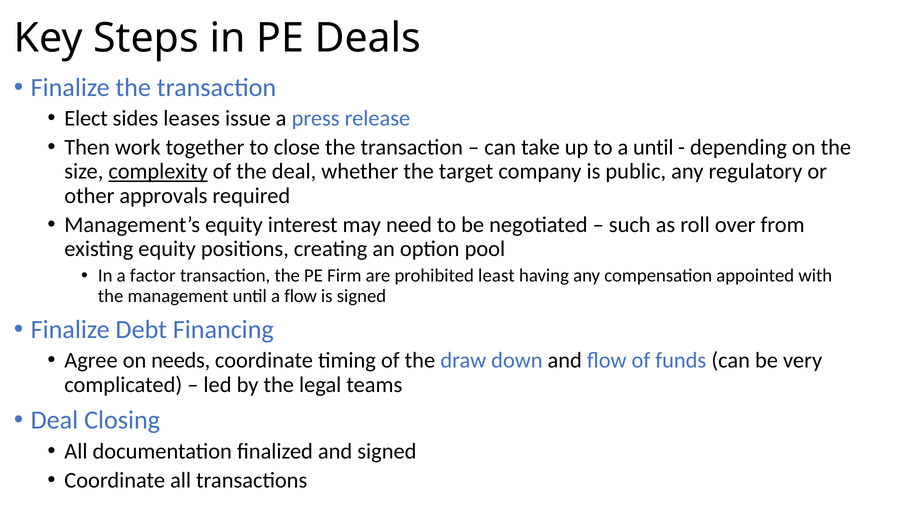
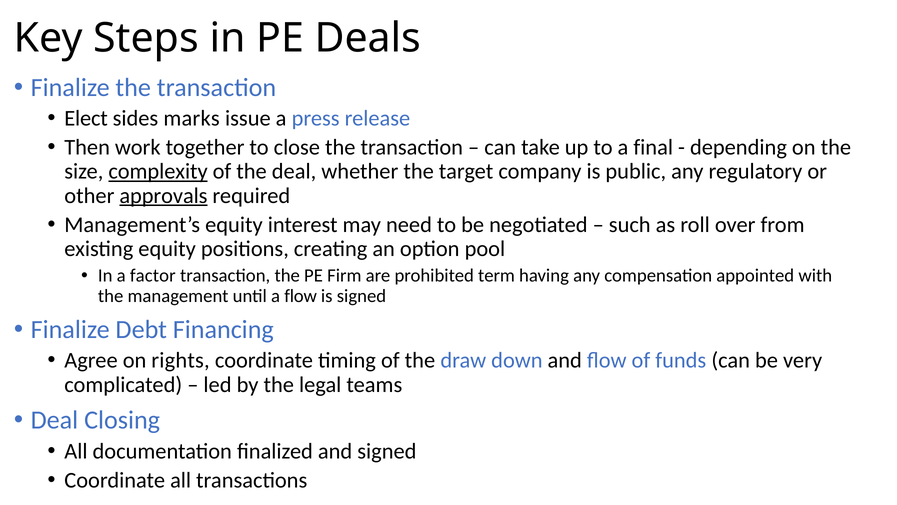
leases: leases -> marks (192, 118)
a until: until -> final (653, 147)
approvals underline: none -> present (163, 196)
least: least -> term (496, 275)
needs: needs -> rights (180, 360)
